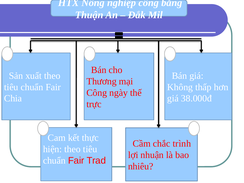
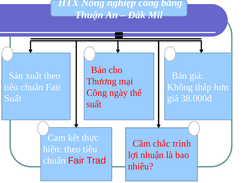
Chia: Chia -> Suất (13, 98)
trực: trực -> suất (94, 104)
